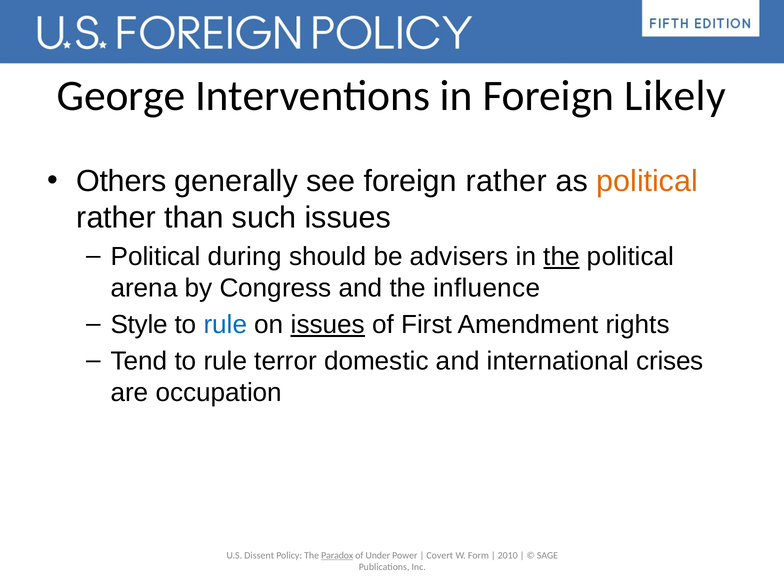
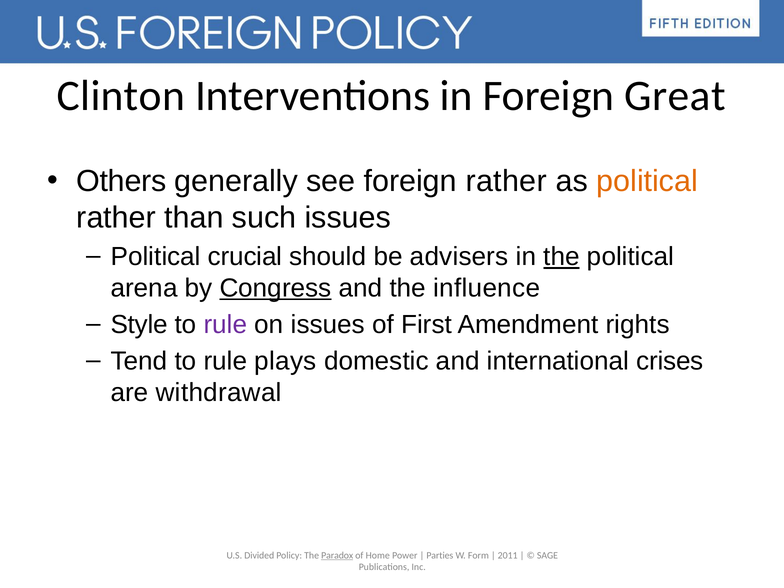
George: George -> Clinton (121, 96)
Likely: Likely -> Great (675, 96)
during: during -> crucial (245, 257)
Congress underline: none -> present (275, 288)
rule colour: blue -> purple (225, 325)
issues underline: present -> none (328, 325)
terror: terror -> plays (286, 361)
occupation: occupation -> withdrawal (219, 393)
Dissent: Dissent -> Divided (259, 555)
Under: Under -> Home (378, 555)
Covert: Covert -> Parties (440, 555)
2010: 2010 -> 2011 (508, 555)
